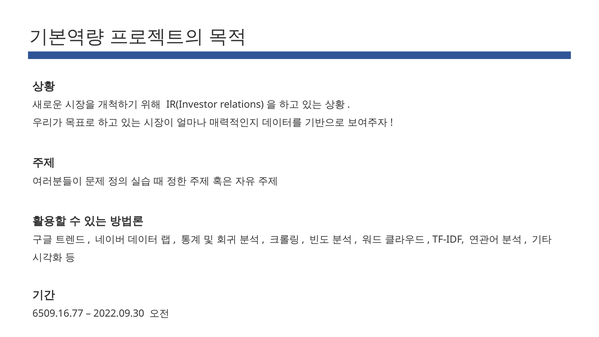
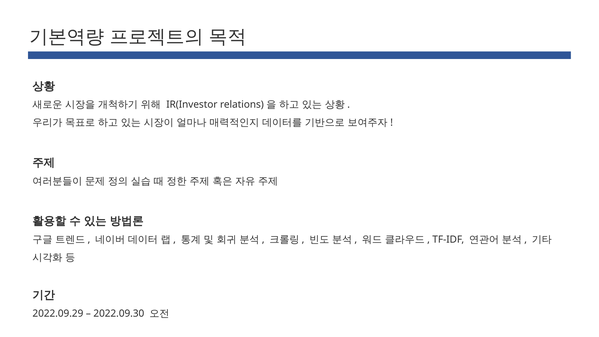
6509.16.77: 6509.16.77 -> 2022.09.29 (58, 313)
